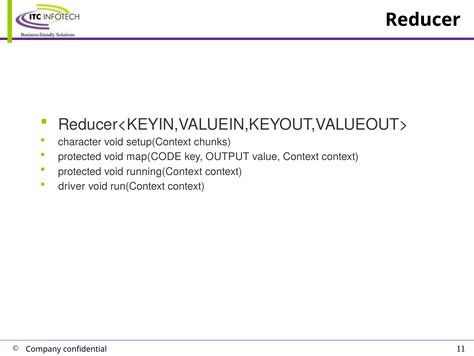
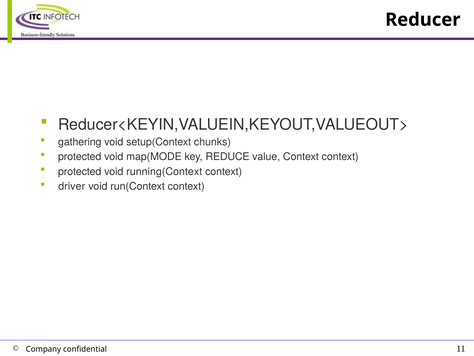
character: character -> gathering (80, 142)
map(CODE: map(CODE -> map(MODE (154, 157)
OUTPUT: OUTPUT -> REDUCE (228, 157)
